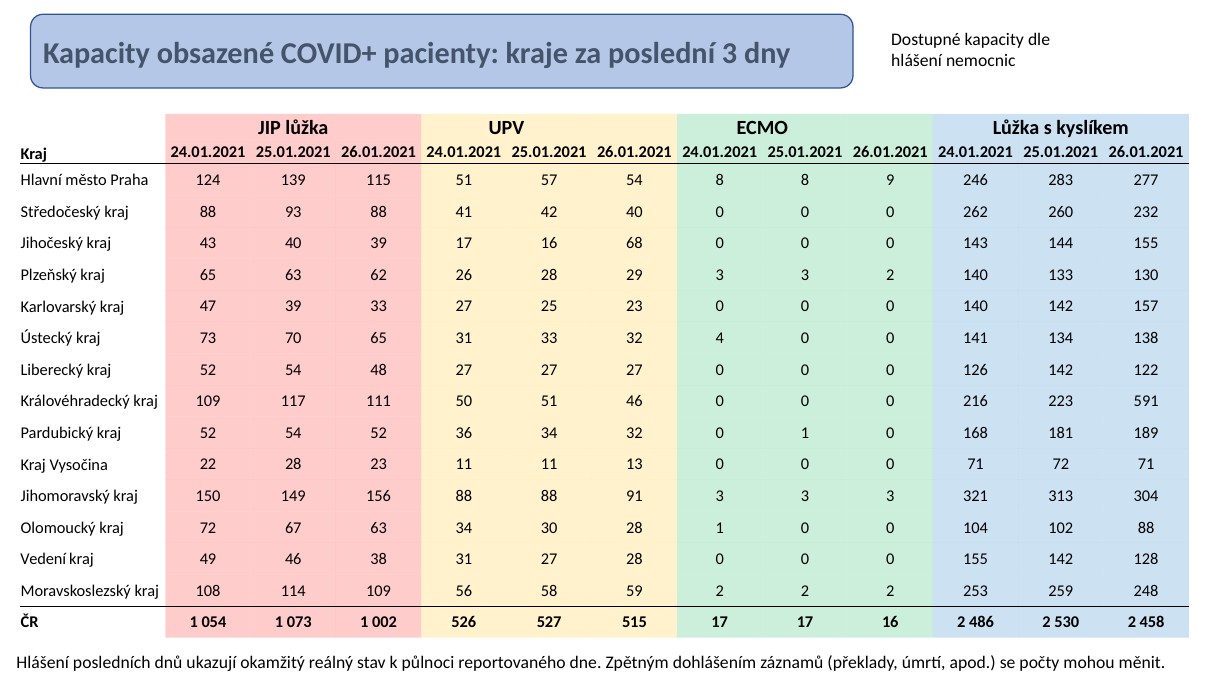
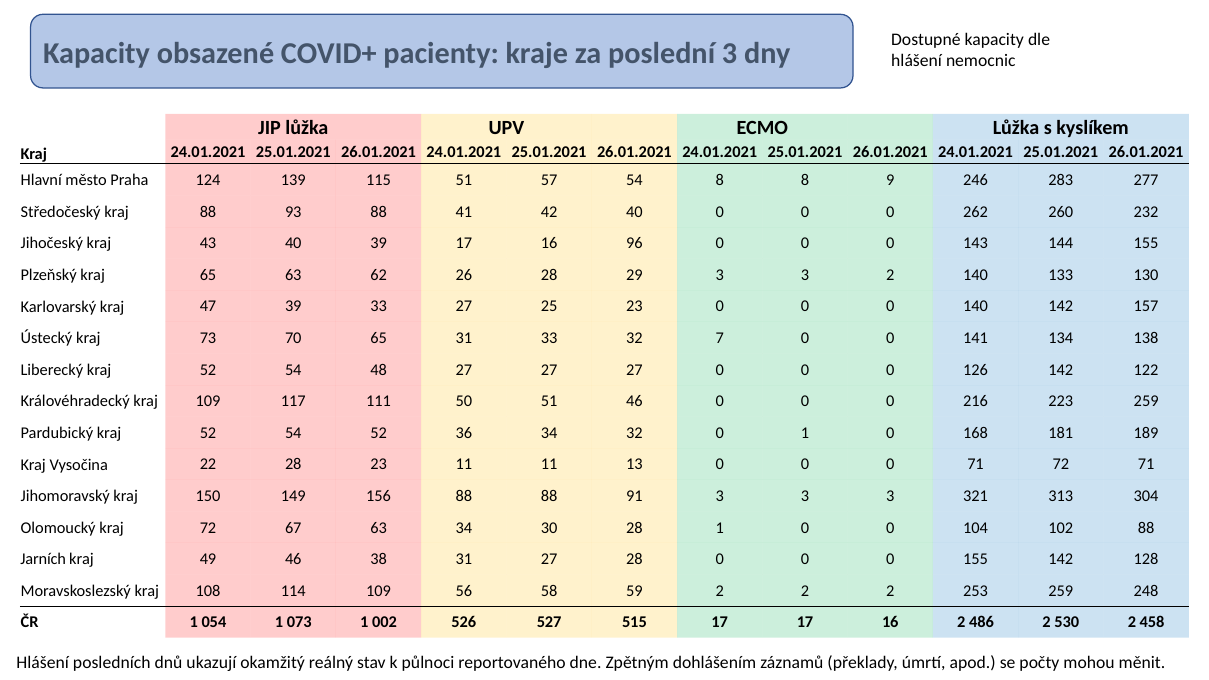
68: 68 -> 96 (634, 243)
4: 4 -> 7 (720, 338)
223 591: 591 -> 259 (1146, 401)
Vedení: Vedení -> Jarních (43, 559)
